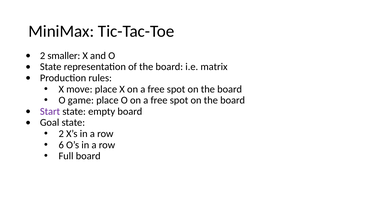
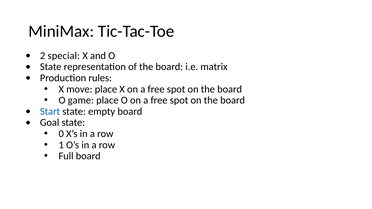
smaller: smaller -> special (64, 56)
Start colour: purple -> blue (50, 112)
2: 2 -> 0 (61, 134)
6: 6 -> 1 (61, 145)
